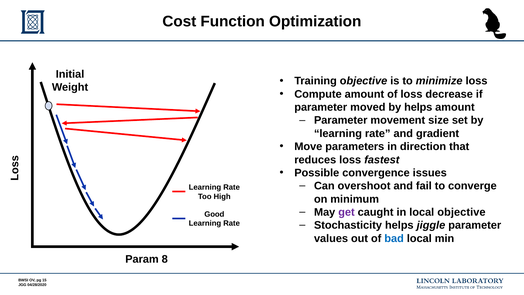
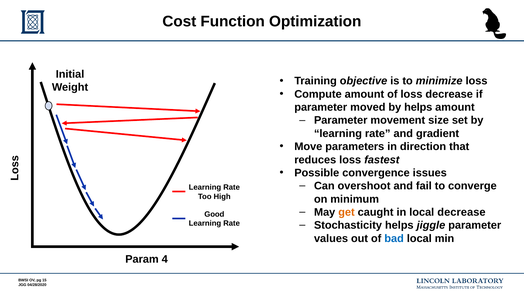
get colour: purple -> orange (346, 212)
local objective: objective -> decrease (461, 212)
8: 8 -> 4 (165, 259)
